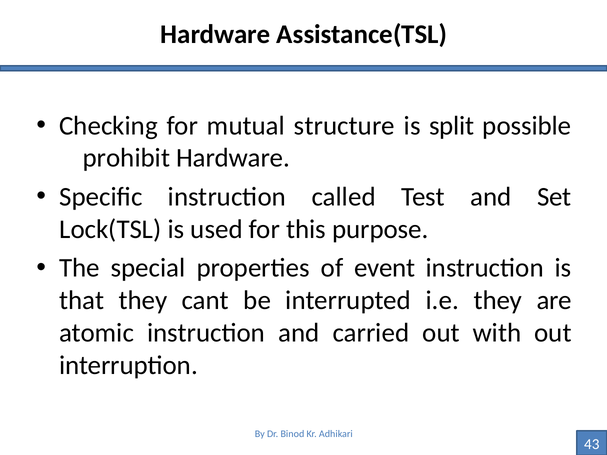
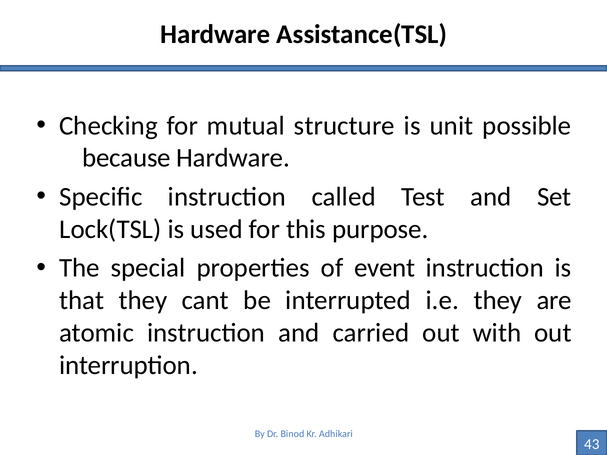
split: split -> unit (451, 126)
prohibit: prohibit -> because (127, 158)
